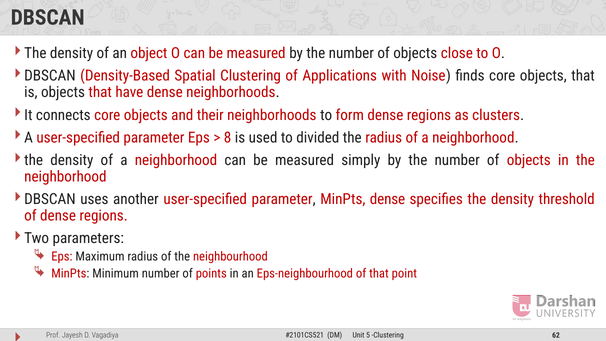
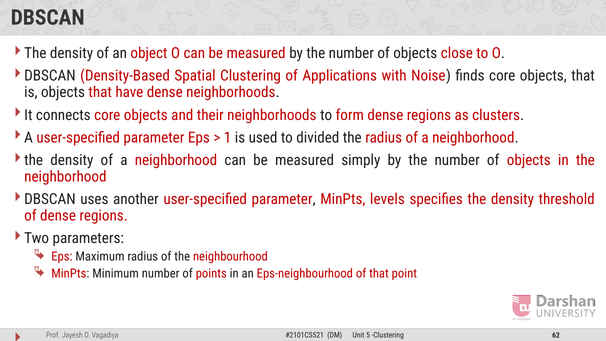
8: 8 -> 1 (228, 138)
MinPts dense: dense -> levels (387, 199)
